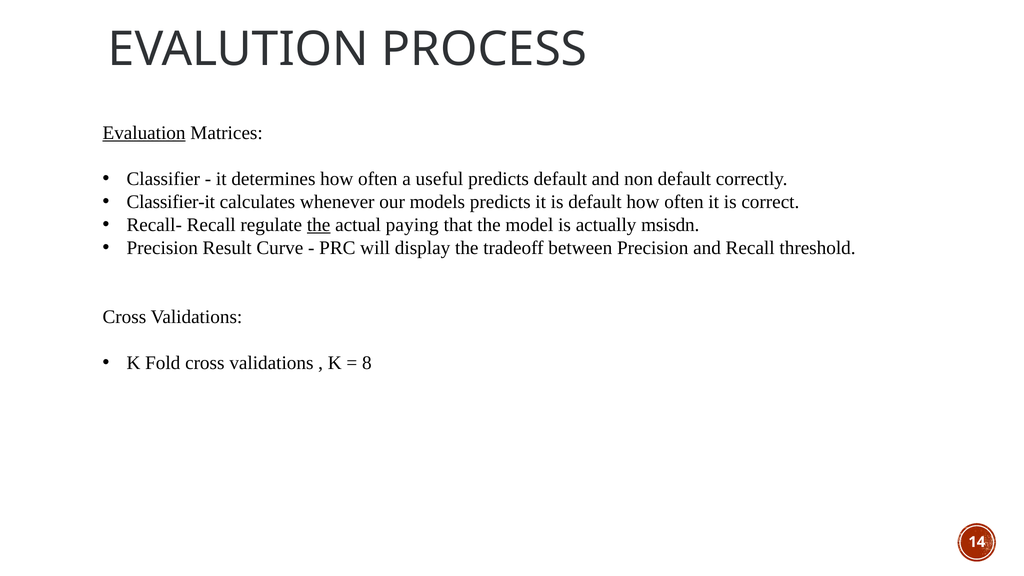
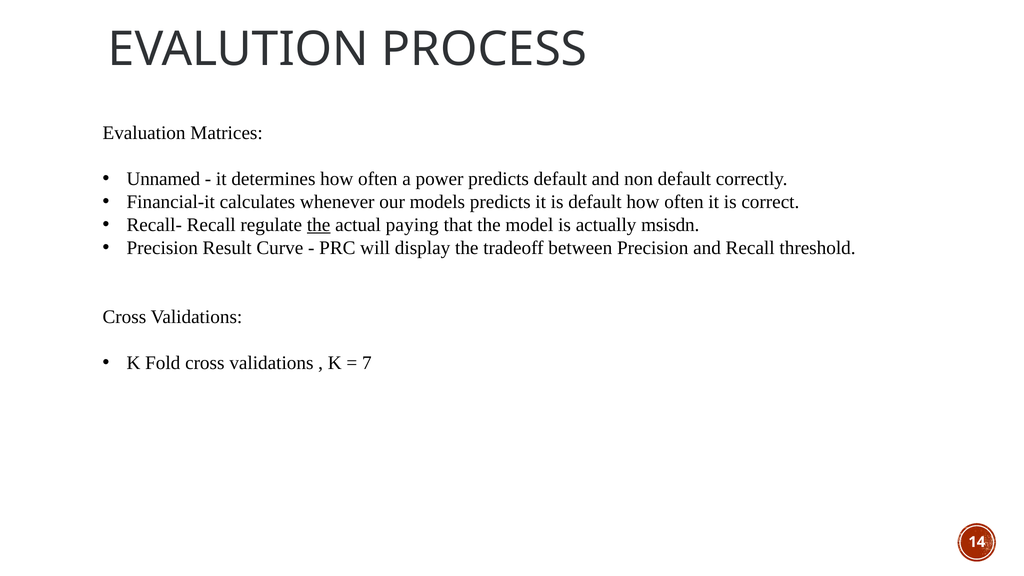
Evaluation underline: present -> none (144, 133)
Classifier: Classifier -> Unnamed (163, 179)
useful: useful -> power (440, 179)
Classifier-it: Classifier-it -> Financial-it (171, 202)
8: 8 -> 7 (367, 363)
